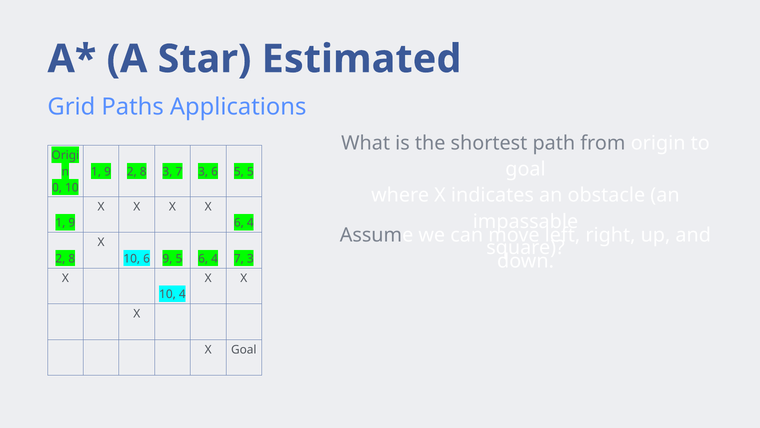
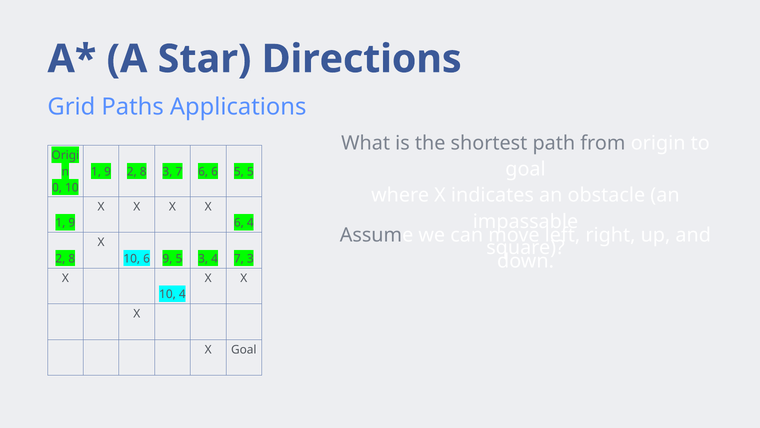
Estimated: Estimated -> Directions (362, 59)
3 7 3: 3 -> 6 (203, 171)
5 6: 6 -> 3 (203, 258)
